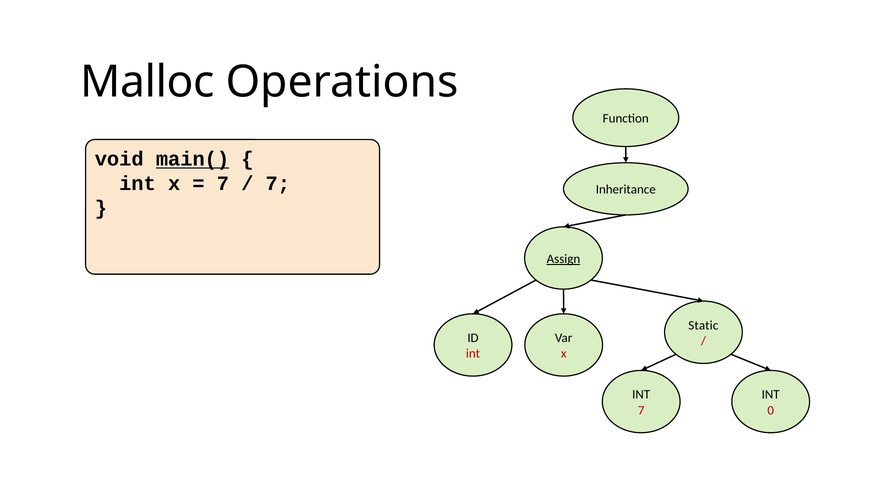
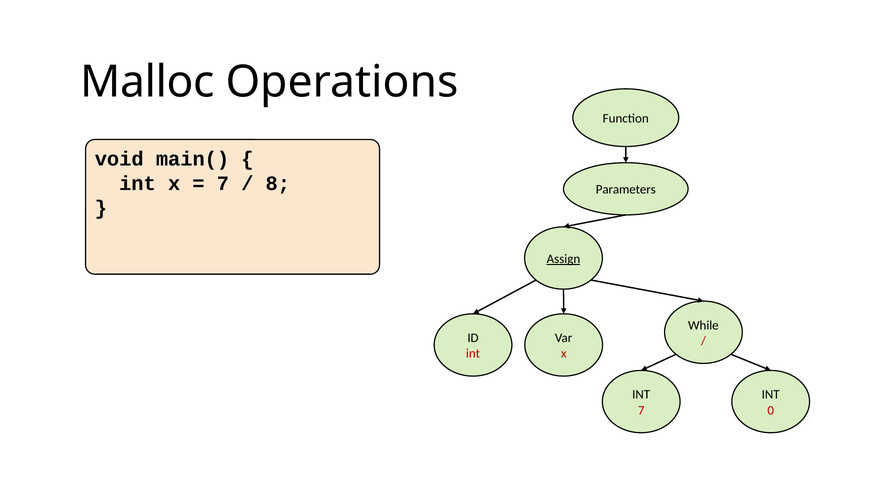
main( underline: present -> none (193, 159)
7: 7 -> 8 (278, 183)
Inheritance: Inheritance -> Parameters (626, 190)
Static: Static -> While (703, 325)
